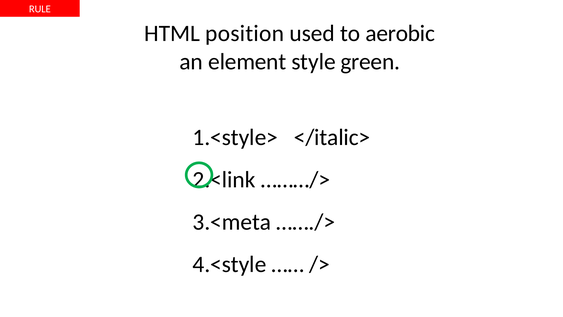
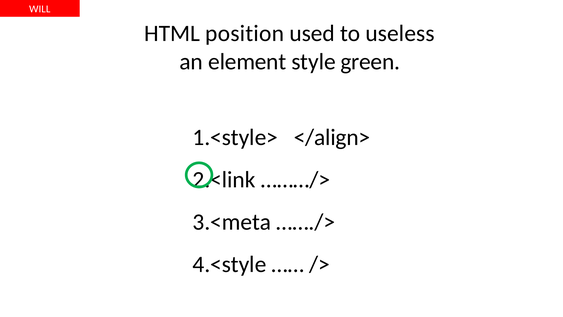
RULE: RULE -> WILL (40, 9)
aerobic: aerobic -> useless (400, 33)
</italic>: </italic> -> </align> (332, 137)
